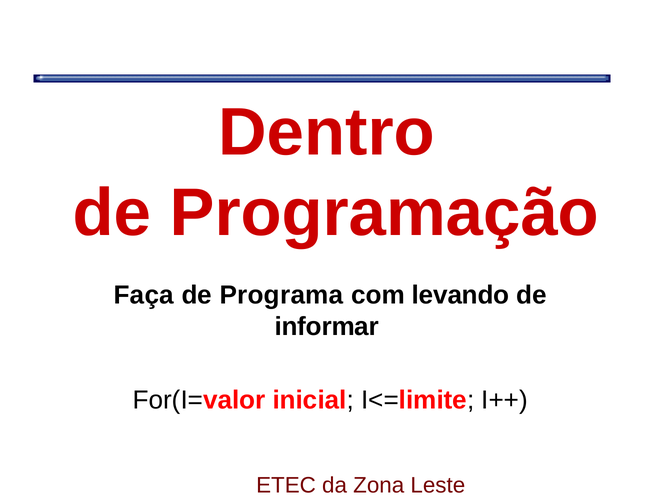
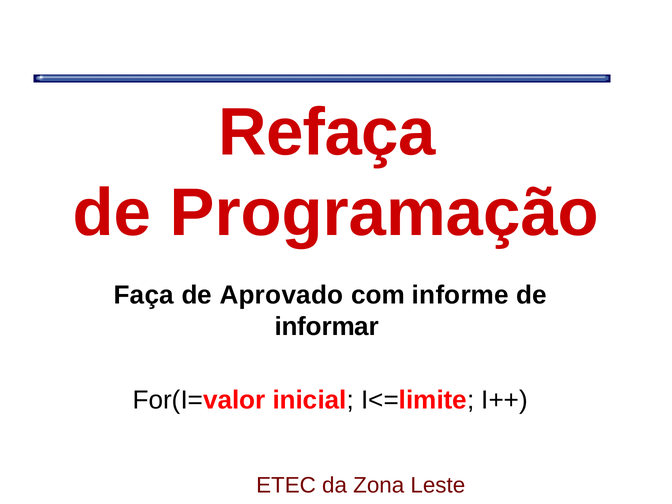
Dentro: Dentro -> Refaça (327, 132)
Programa: Programa -> Aprovado (281, 295)
levando: levando -> informe (460, 295)
